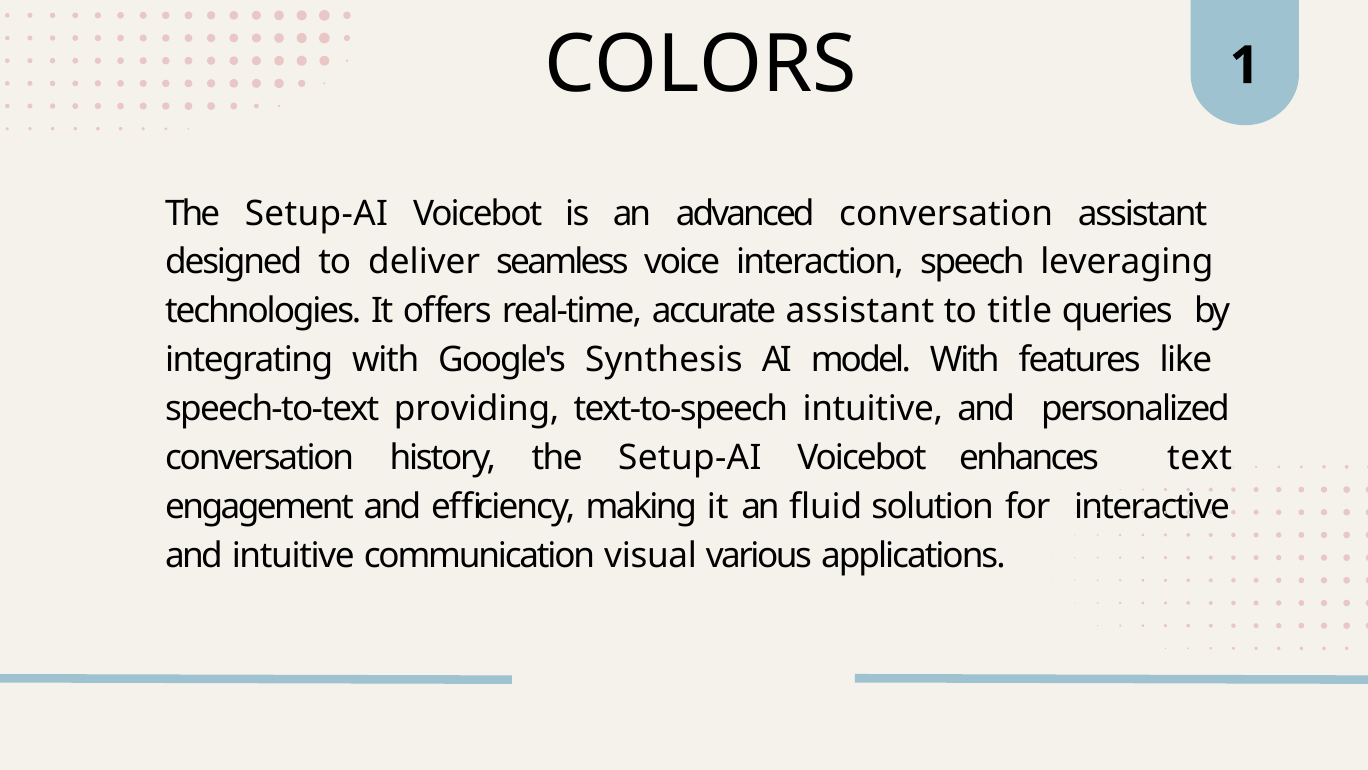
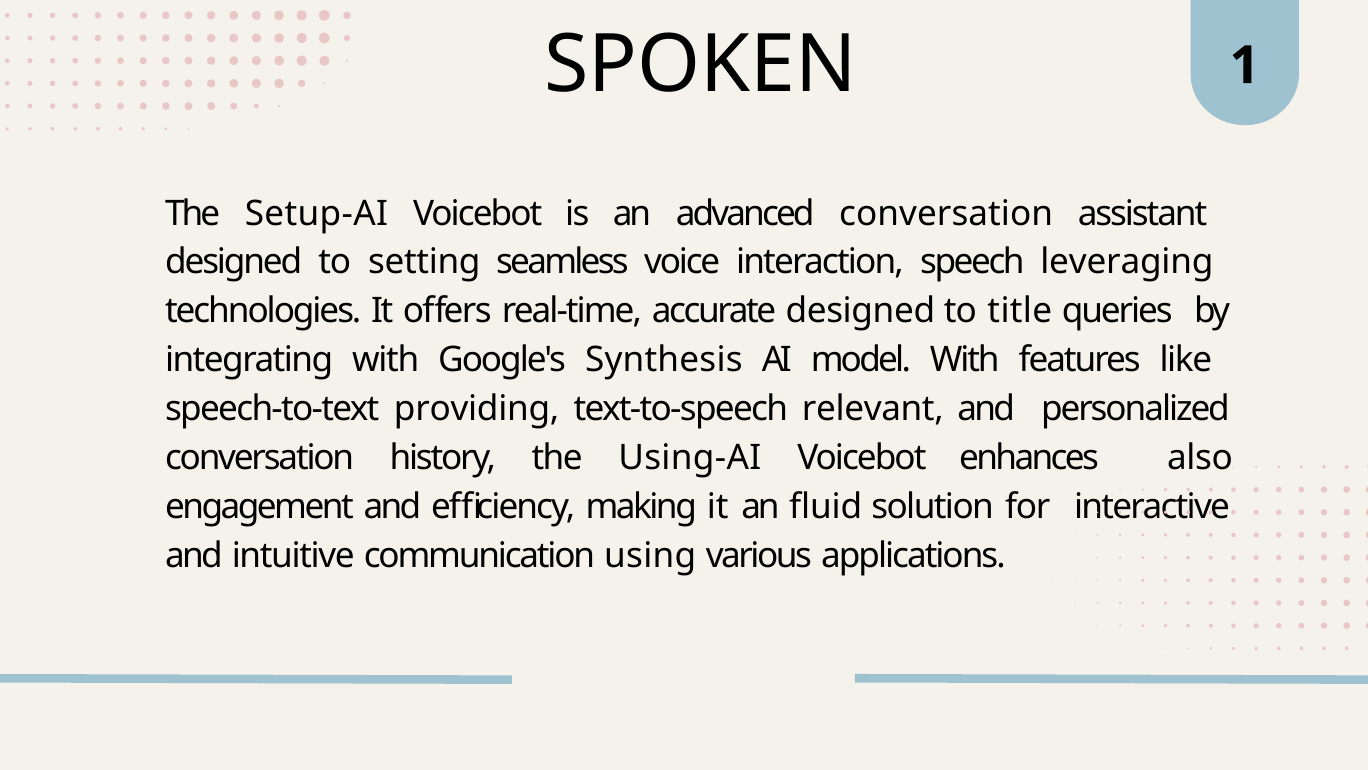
COLORS: COLORS -> SPOKEN (700, 64)
deliver: deliver -> setting (424, 262)
accurate assistant: assistant -> designed (860, 311)
text-to-speech intuitive: intuitive -> relevant (873, 409)
history the Setup-AI: Setup-AI -> Using-AI (690, 458)
text: text -> also (1200, 458)
visual: visual -> using (650, 556)
